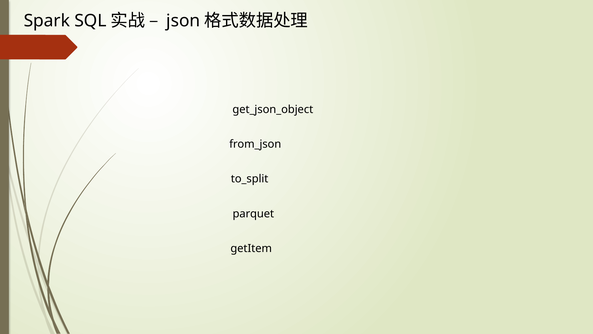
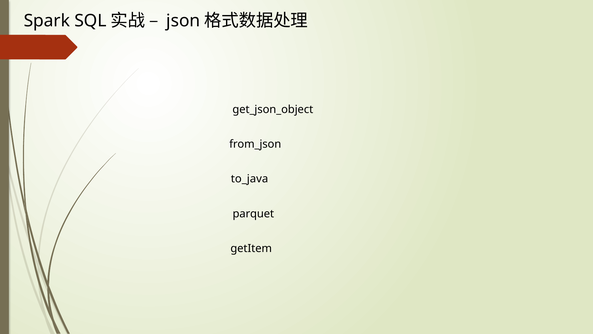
to_split: to_split -> to_java (250, 179)
